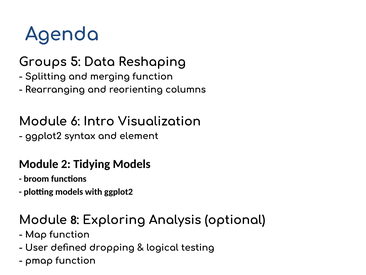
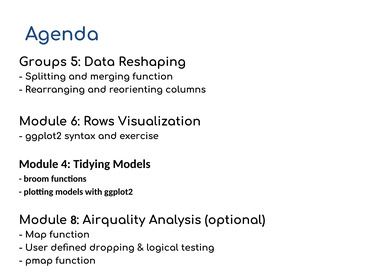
Intro: Intro -> Rows (99, 121)
element: element -> exercise (139, 136)
2: 2 -> 4 (66, 164)
Exploring: Exploring -> Airquality (114, 220)
